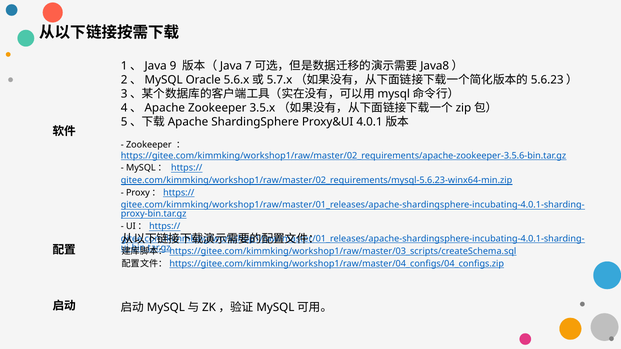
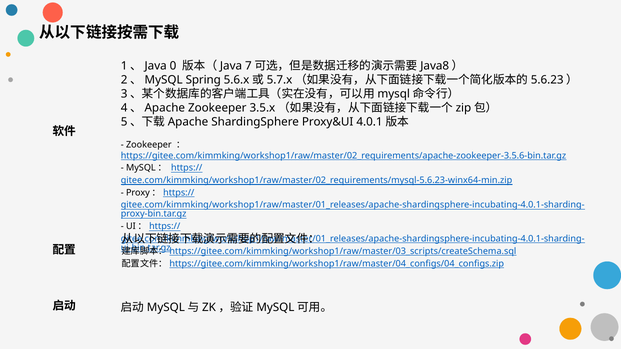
9: 9 -> 0 (173, 66)
Oracle: Oracle -> Spring (203, 80)
